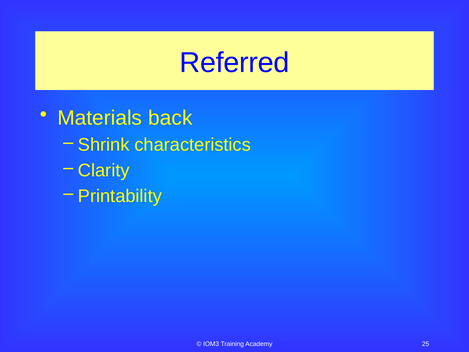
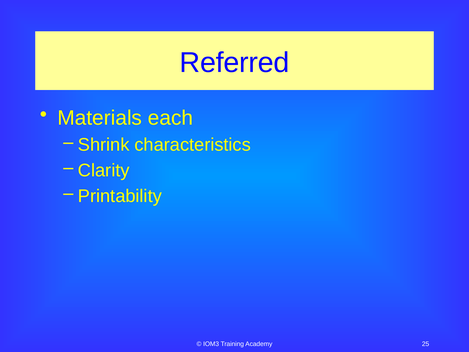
back: back -> each (170, 118)
